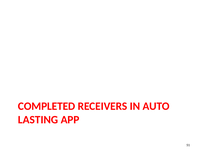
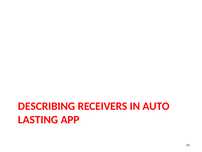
COMPLETED: COMPLETED -> DESCRIBING (47, 106)
